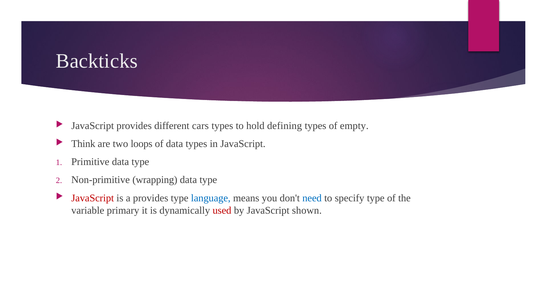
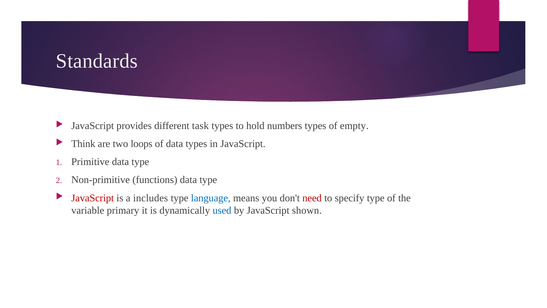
Backticks: Backticks -> Standards (97, 61)
cars: cars -> task (200, 126)
defining: defining -> numbers (285, 126)
wrapping: wrapping -> functions (155, 180)
a provides: provides -> includes (151, 198)
need colour: blue -> red (312, 198)
used colour: red -> blue (222, 210)
